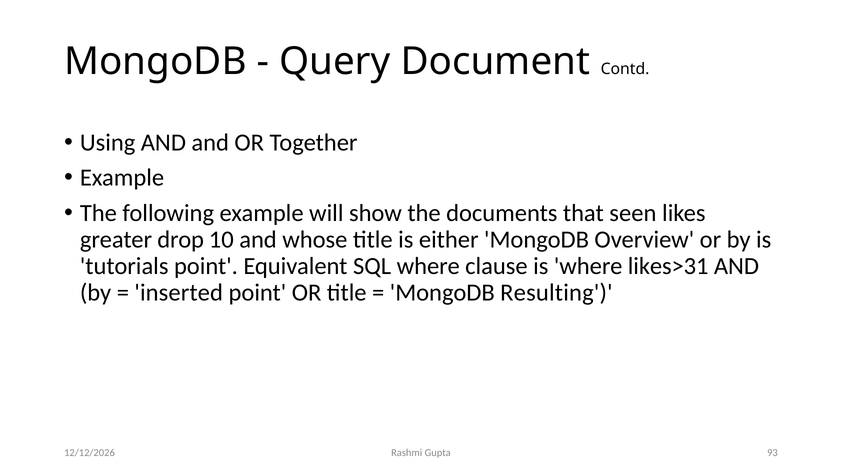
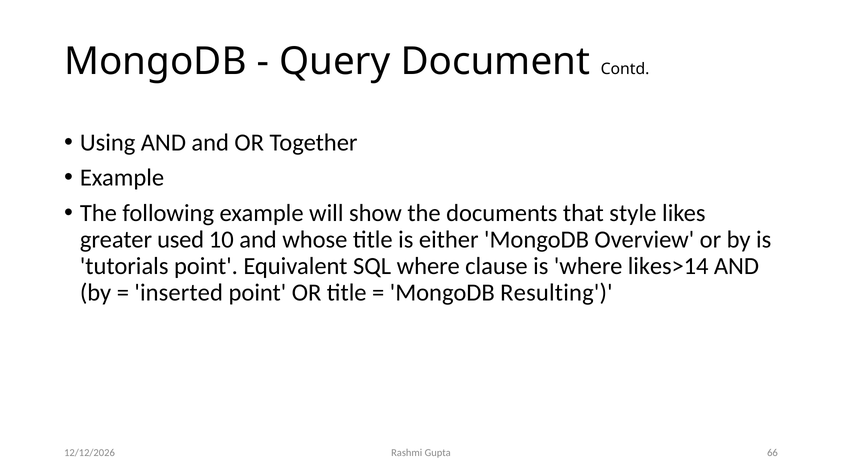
seen: seen -> style (633, 213)
drop: drop -> used (181, 239)
likes>31: likes>31 -> likes>14 (668, 266)
93: 93 -> 66 (772, 452)
